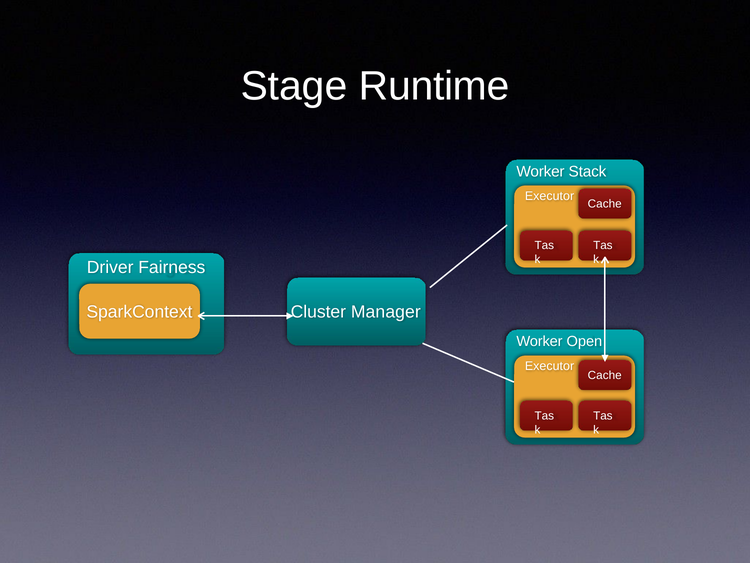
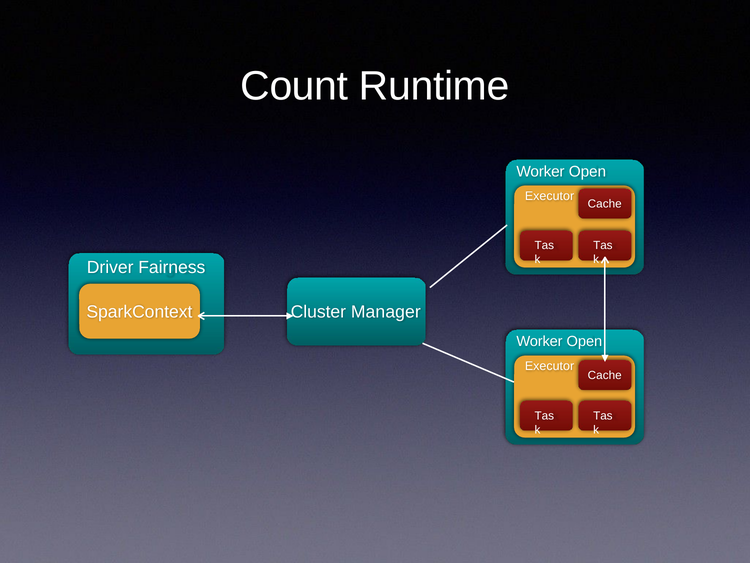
Stage: Stage -> Count (294, 86)
Stack: Stack -> Open (587, 172)
